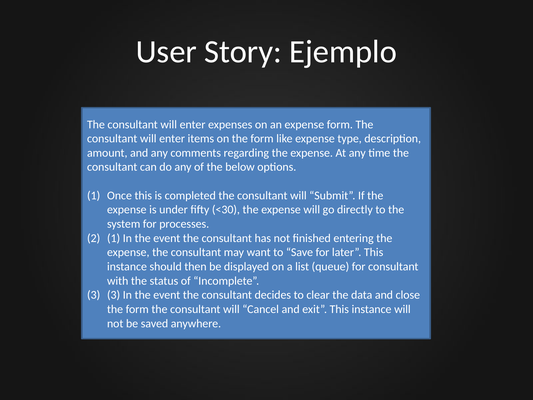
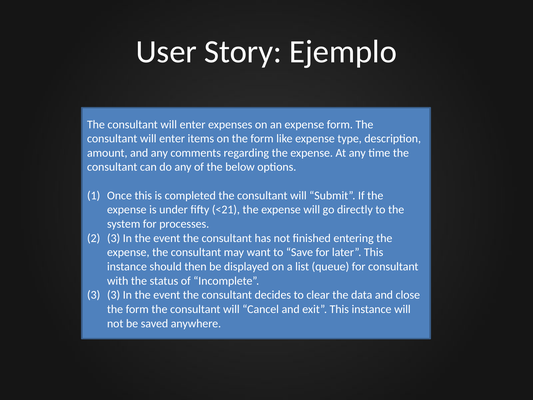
<30: <30 -> <21 (226, 210)
2 1: 1 -> 3 (114, 238)
